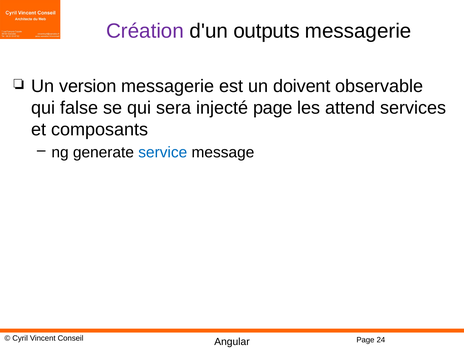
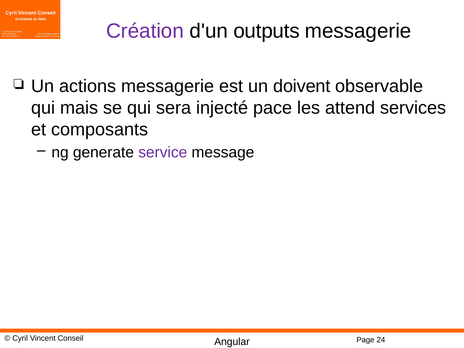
version: version -> actions (88, 86)
false: false -> mais (79, 108)
injecté page: page -> pace (273, 108)
service colour: blue -> purple (163, 152)
